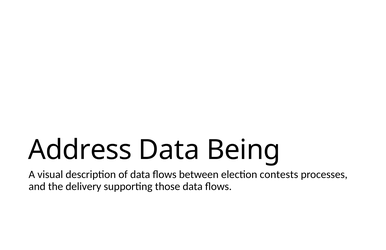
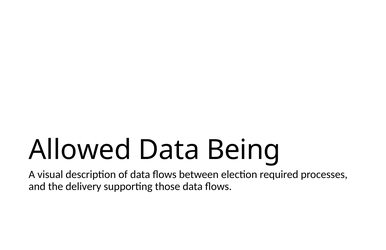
Address: Address -> Allowed (80, 150)
contests: contests -> required (279, 174)
